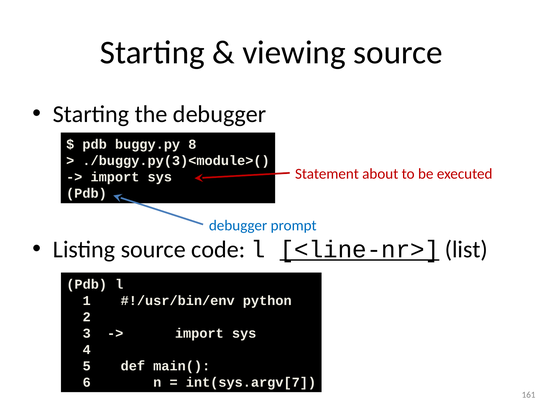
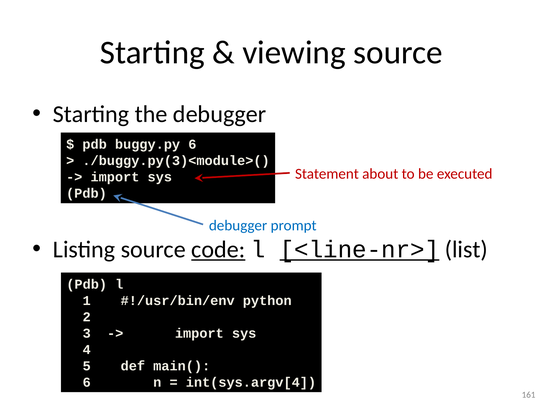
buggy.py 8: 8 -> 6 (192, 144)
code underline: none -> present (218, 249)
int(sys.argv[7: int(sys.argv[7 -> int(sys.argv[4 (251, 382)
